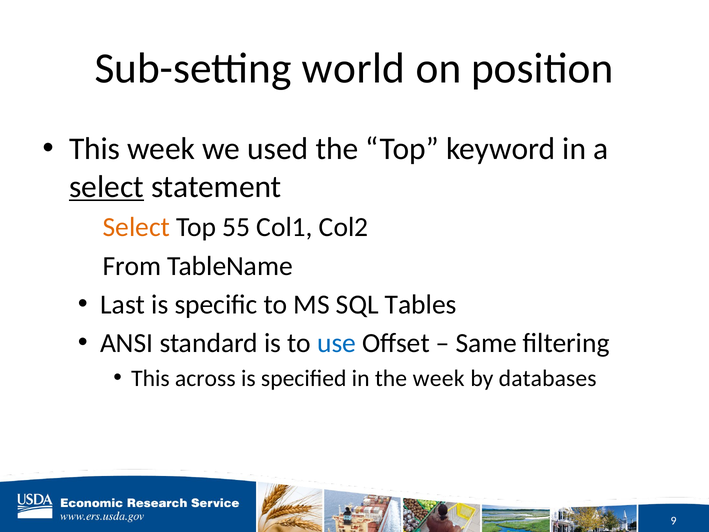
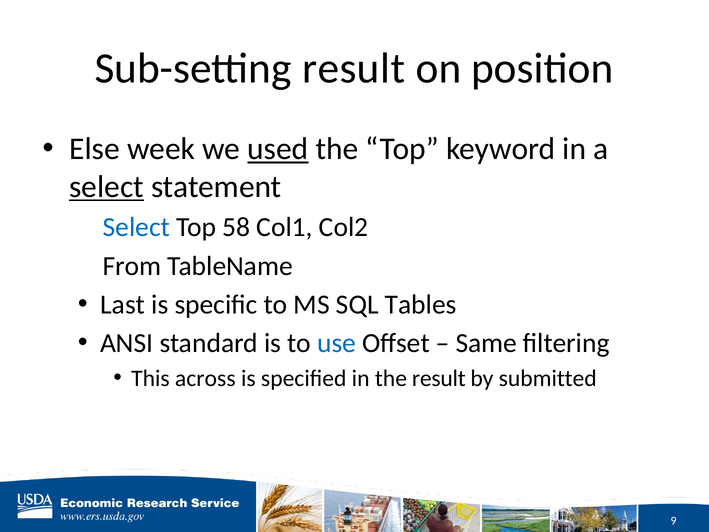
Sub-setting world: world -> result (354, 69)
This: This -> Else (95, 149)
used underline: none -> present (278, 149)
Select colour: orange -> blue (136, 227)
55: 55 -> 58 (236, 227)
the week: week -> result (439, 378)
databases: databases -> submitted (548, 378)
